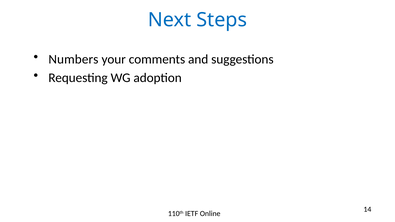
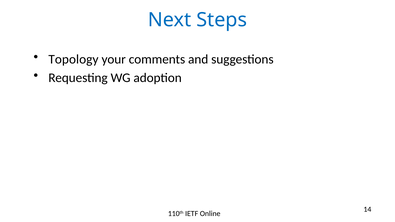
Numbers: Numbers -> Topology (73, 59)
